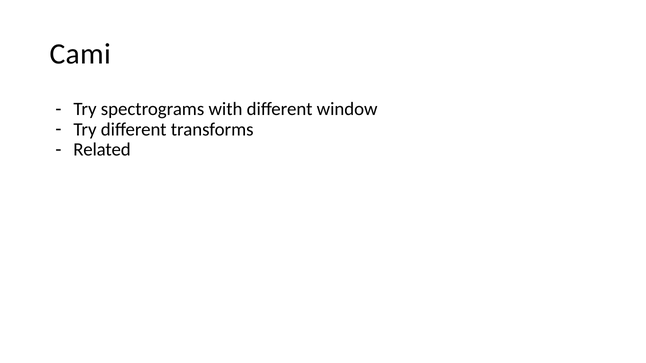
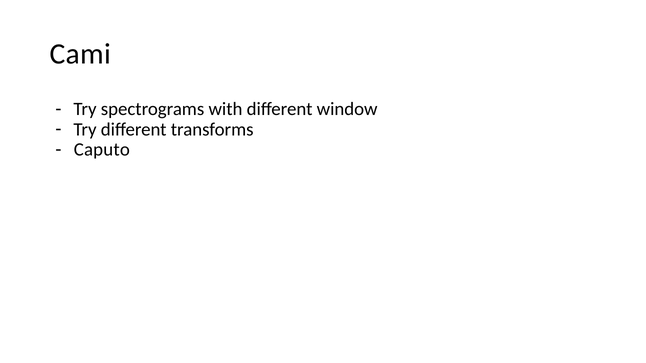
Related: Related -> Caputo (102, 150)
